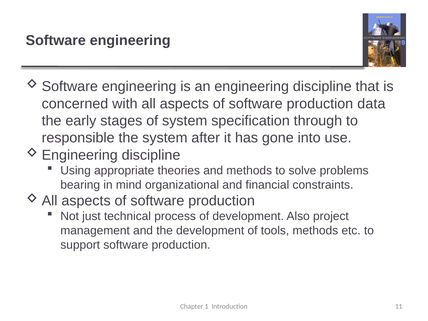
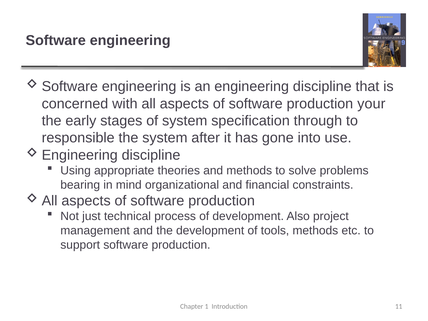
data: data -> your (371, 104)
